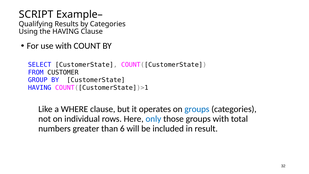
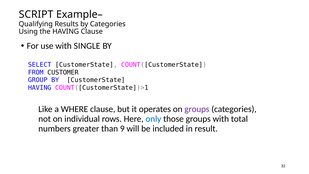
COUNT: COUNT -> SINGLE (87, 46)
groups colour: blue -> purple (197, 109)
6: 6 -> 9 (122, 129)
